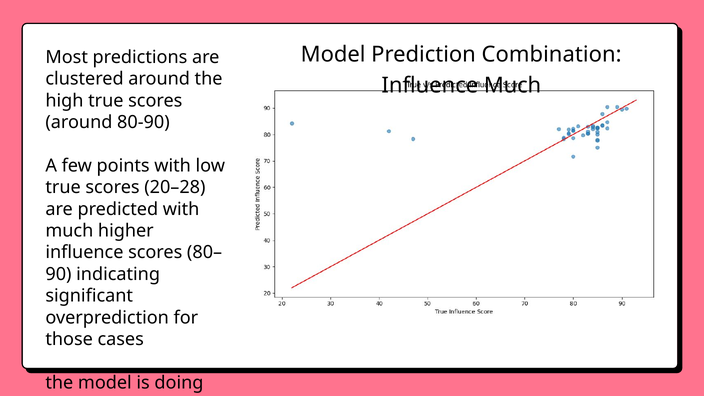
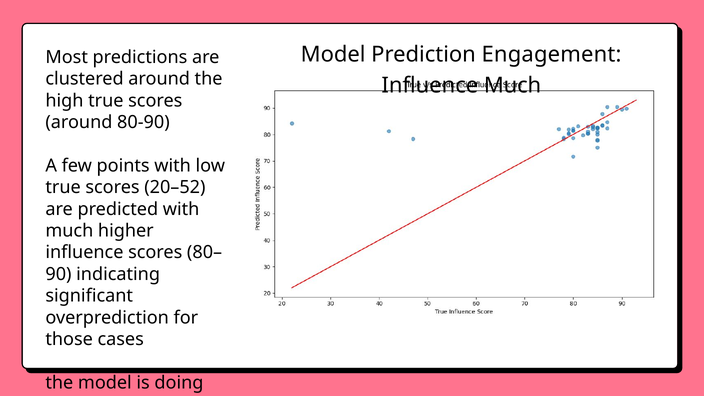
Combination: Combination -> Engagement (552, 55)
20–28: 20–28 -> 20–52 (175, 187)
